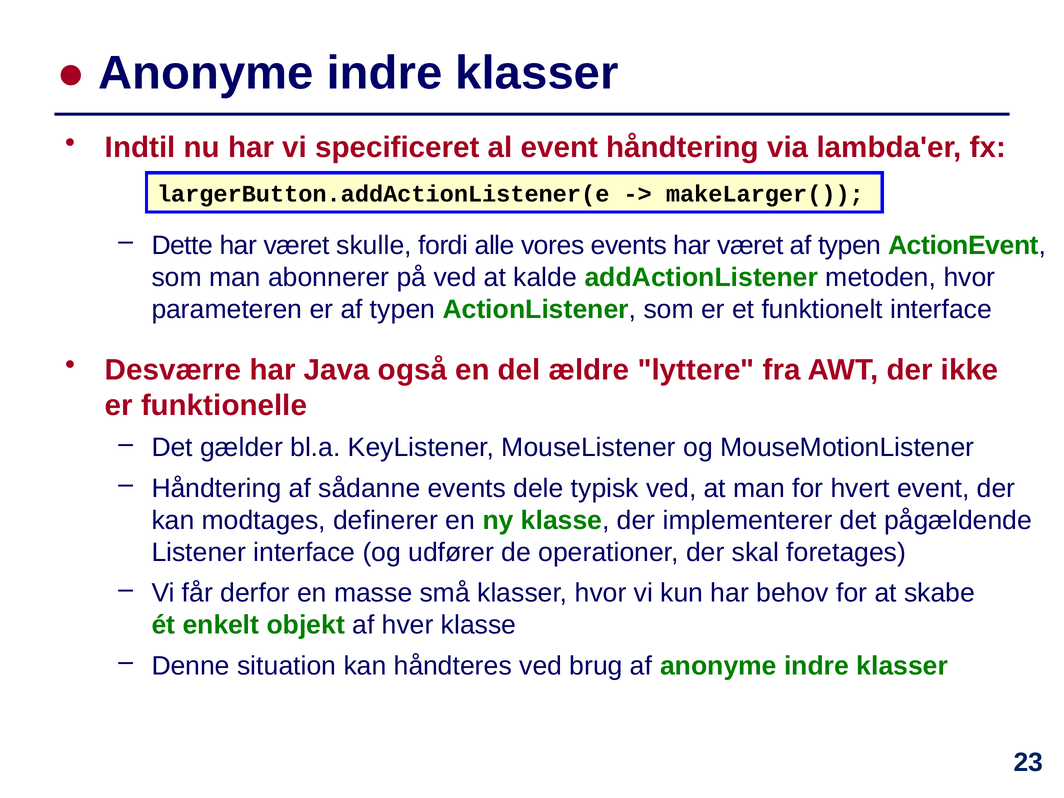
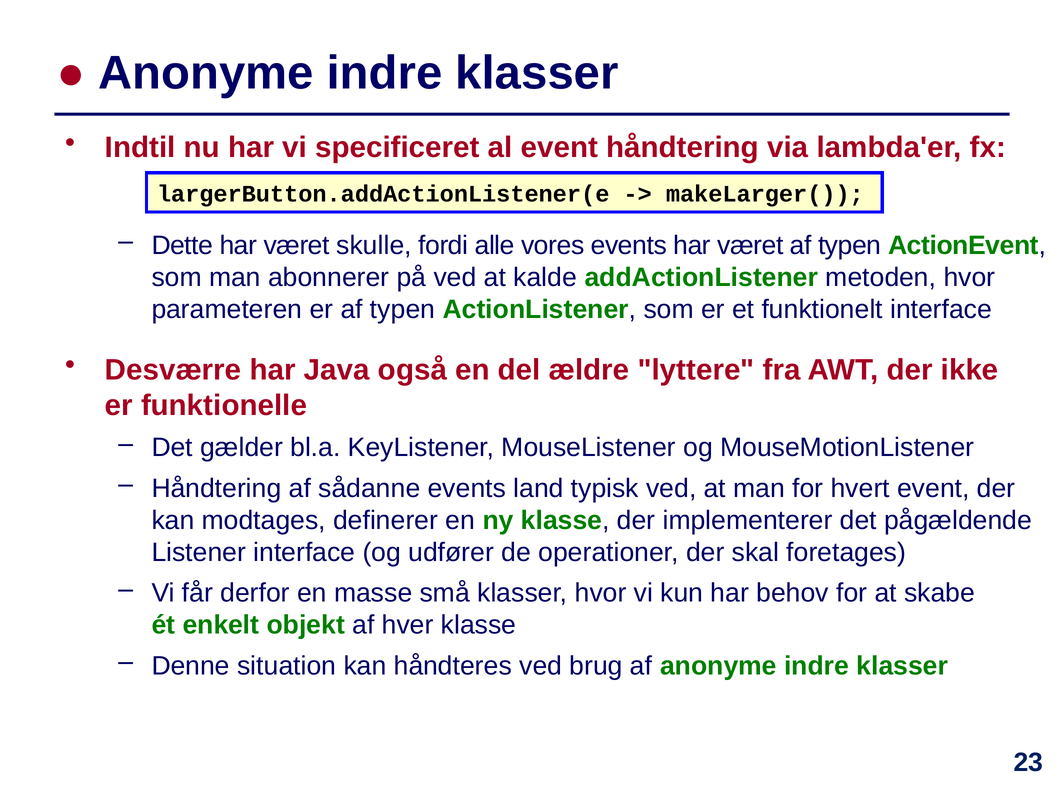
dele: dele -> land (538, 488)
